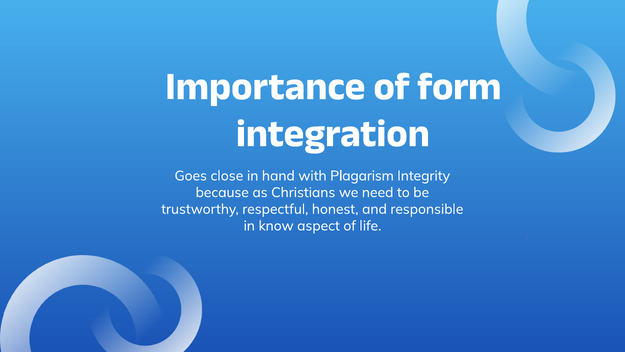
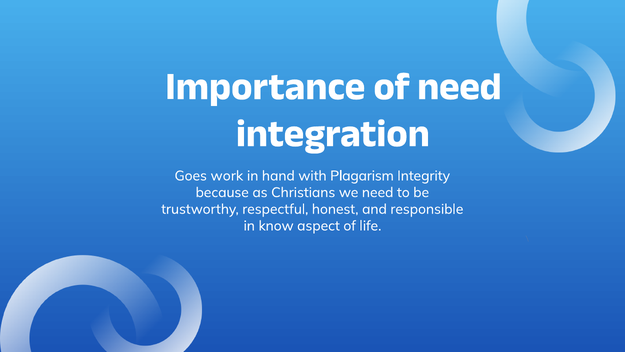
of form: form -> need (459, 86)
close: close -> work (227, 176)
